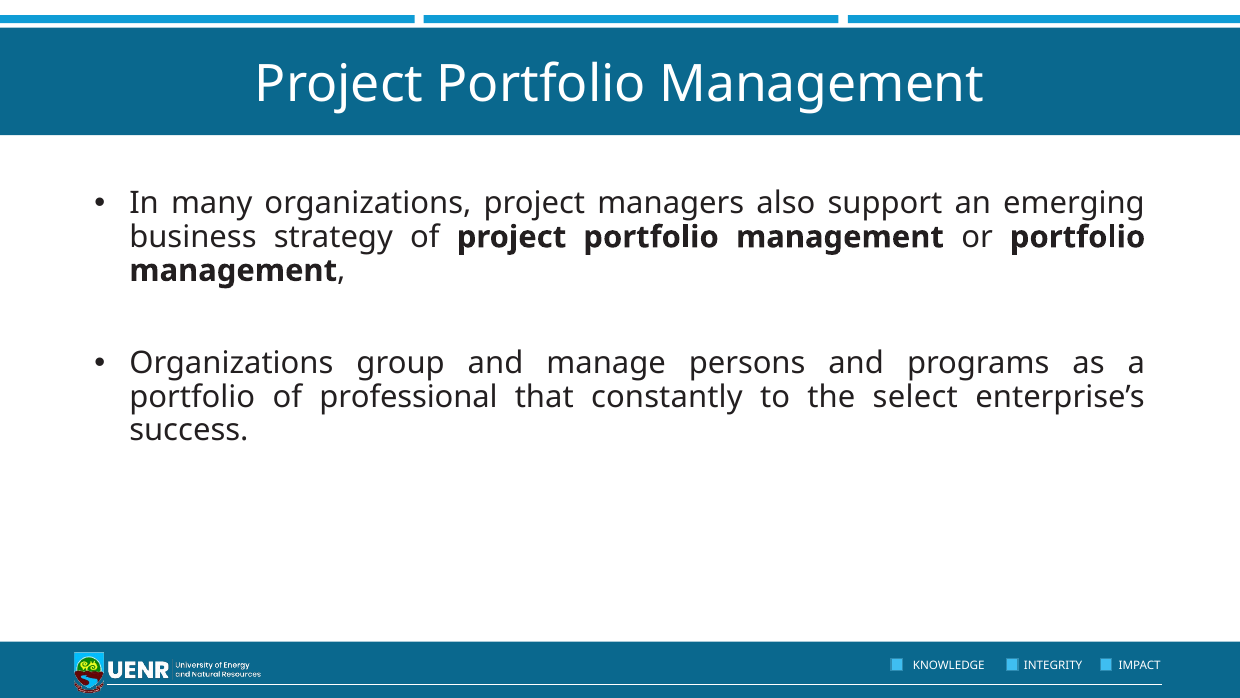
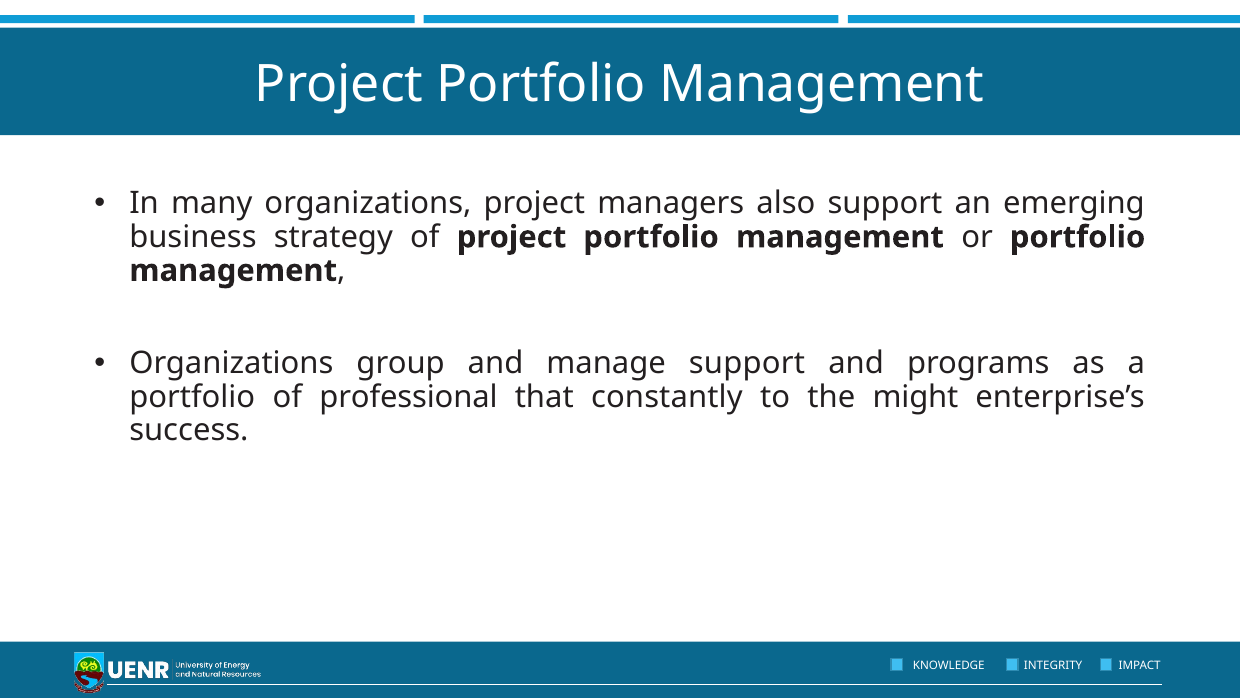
manage persons: persons -> support (747, 363)
select: select -> might (915, 397)
